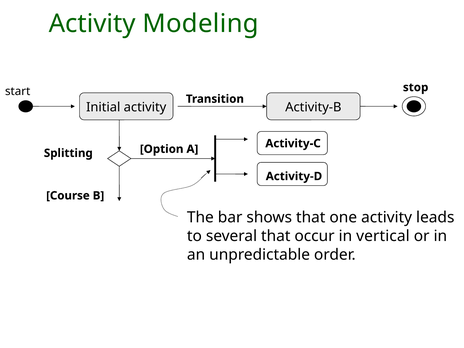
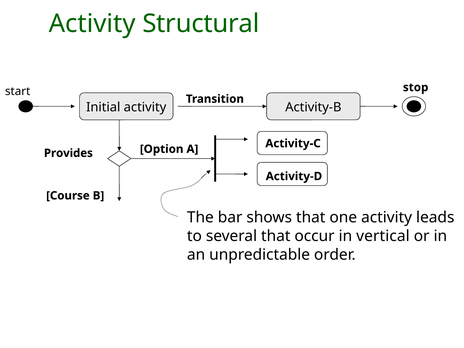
Modeling: Modeling -> Structural (201, 24)
Splitting: Splitting -> Provides (68, 153)
